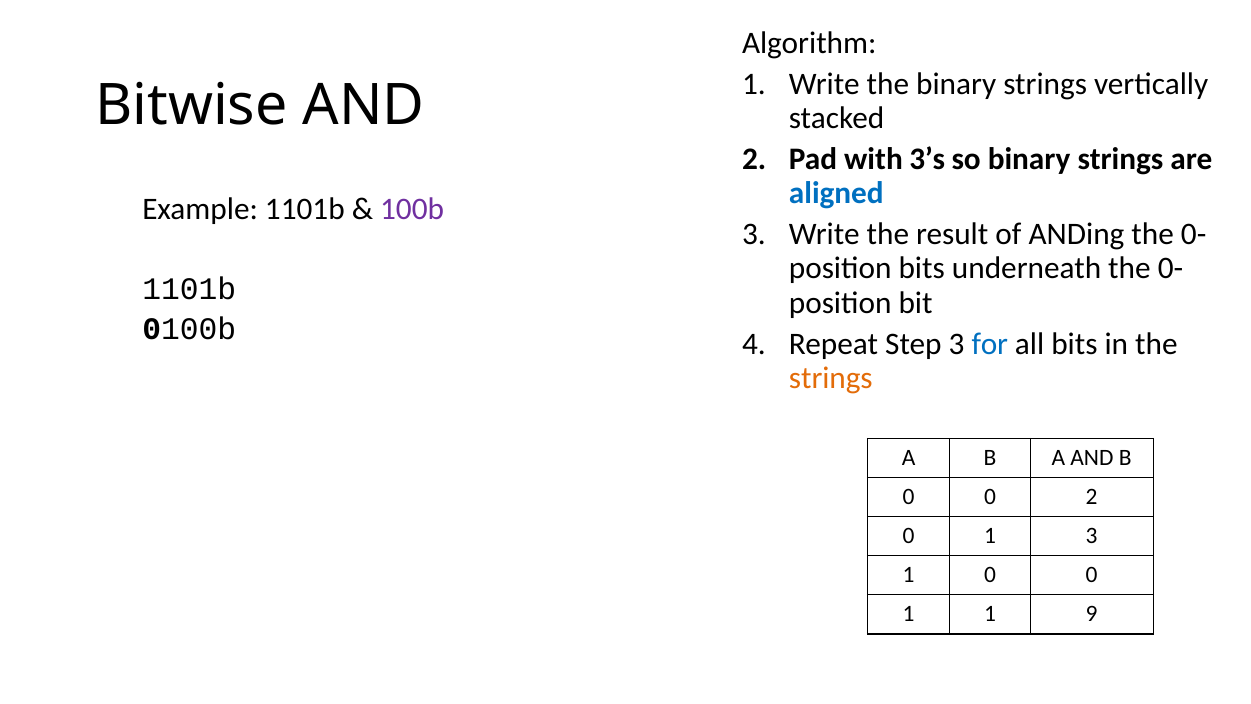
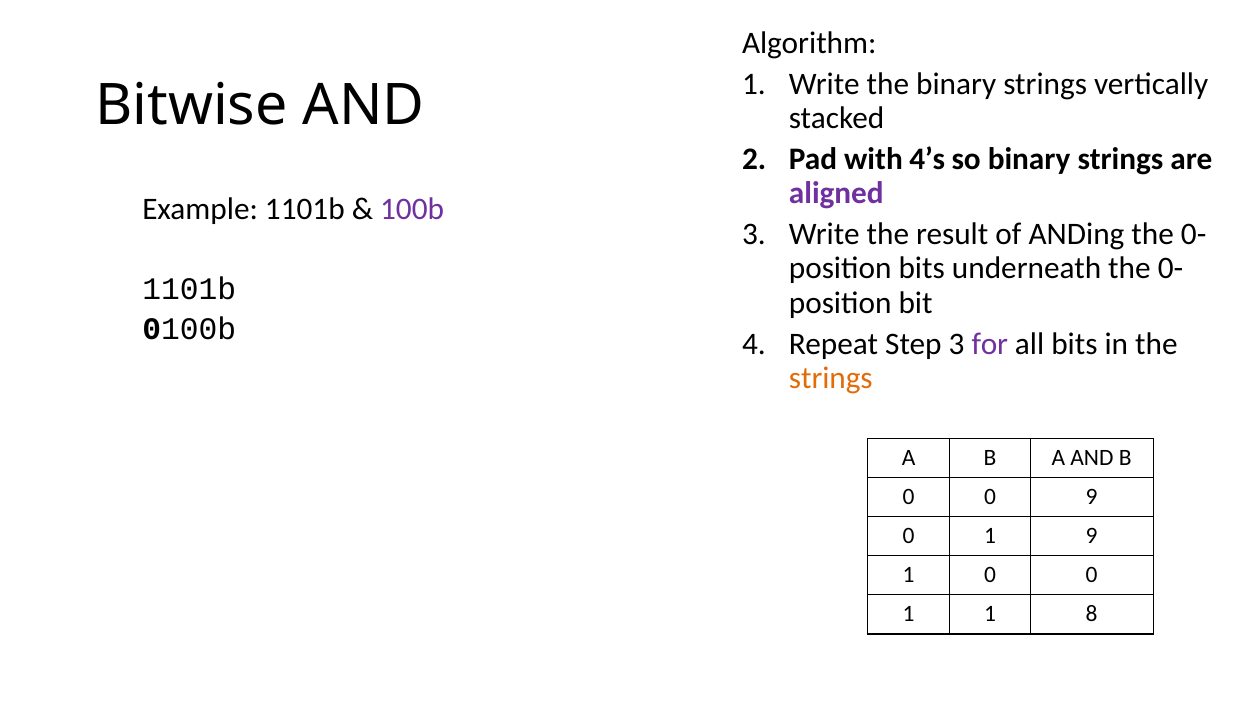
3’s: 3’s -> 4’s (927, 159)
aligned colour: blue -> purple (836, 193)
for colour: blue -> purple (990, 344)
0 2: 2 -> 9 (1092, 497)
1 3: 3 -> 9 (1092, 536)
9: 9 -> 8 (1092, 614)
